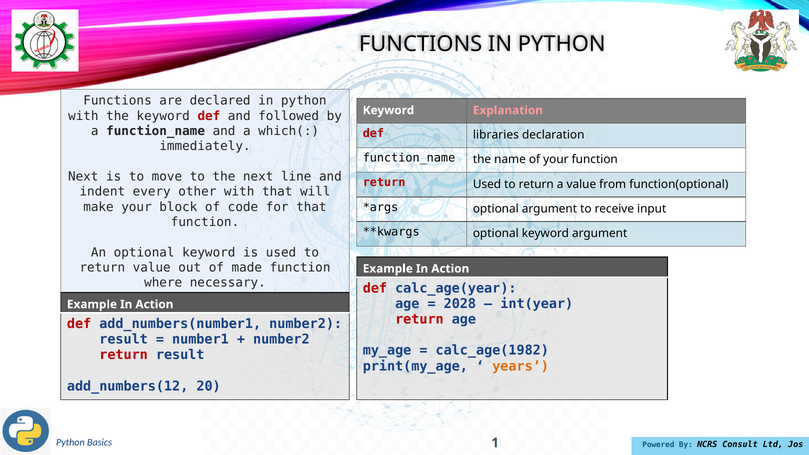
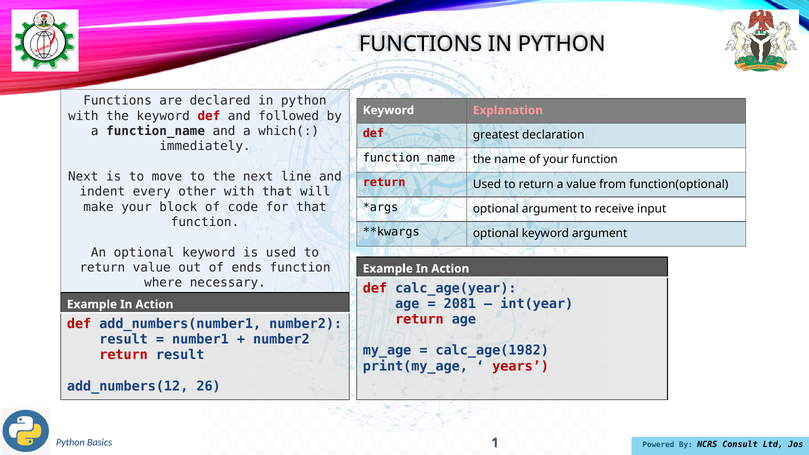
libraries: libraries -> greatest (496, 135)
made: made -> ends (247, 268)
2028: 2028 -> 2081 (460, 304)
years colour: orange -> red (521, 366)
20: 20 -> 26 (209, 386)
